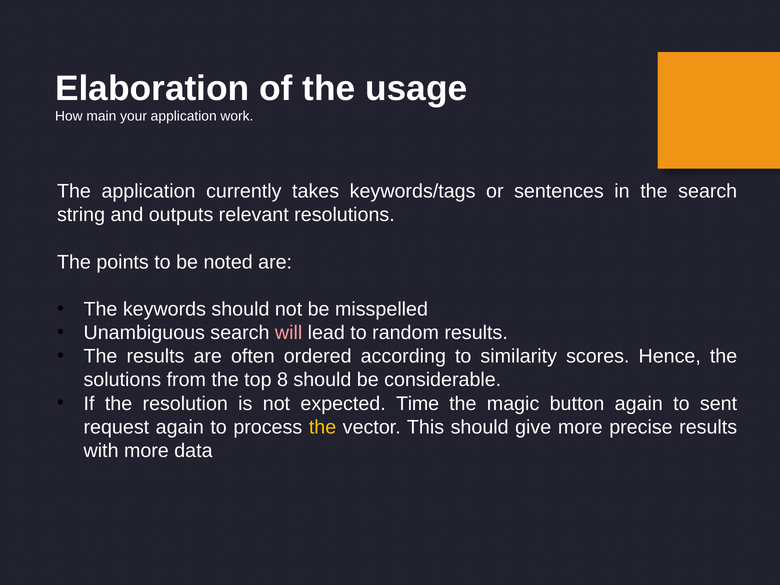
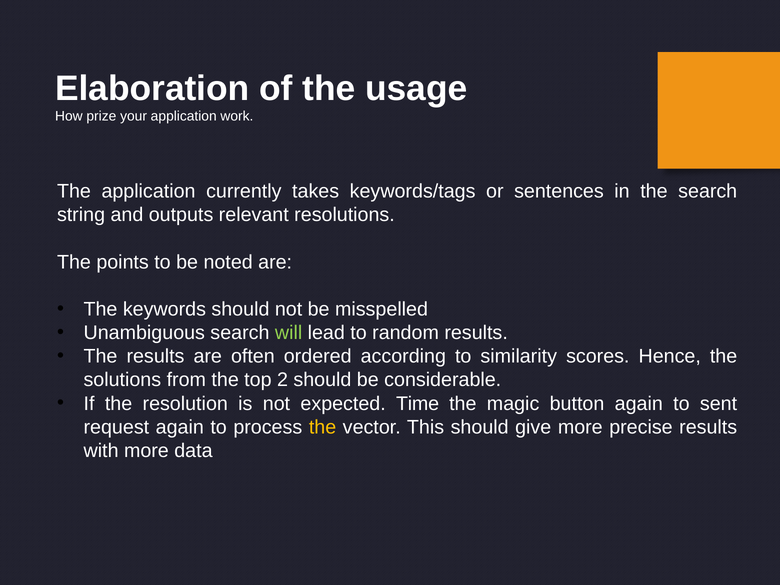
main: main -> prize (101, 116)
will colour: pink -> light green (289, 333)
8: 8 -> 2 (283, 380)
